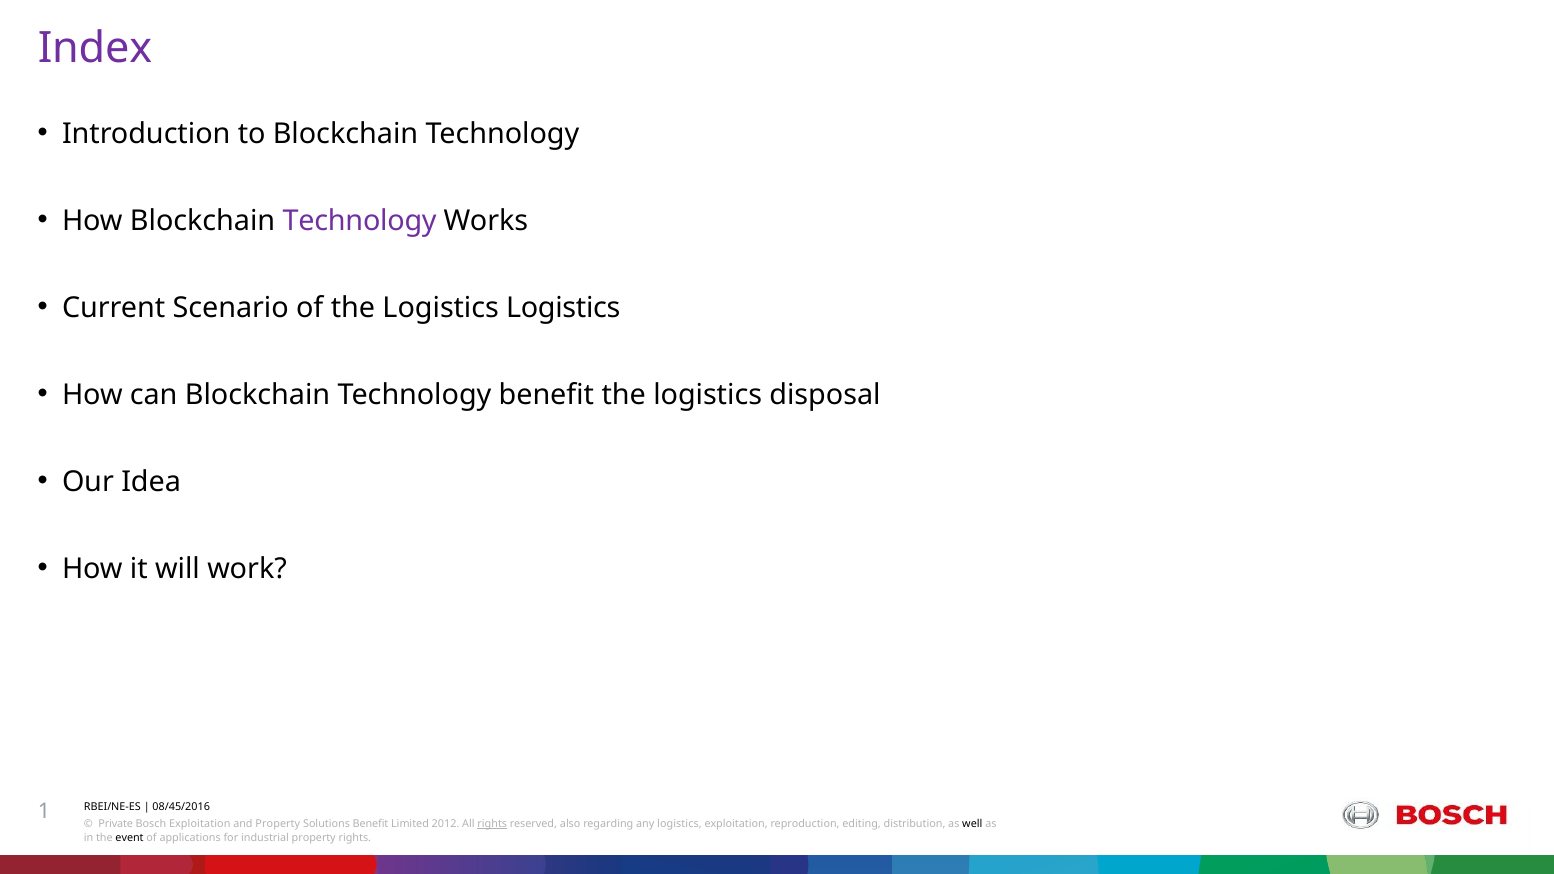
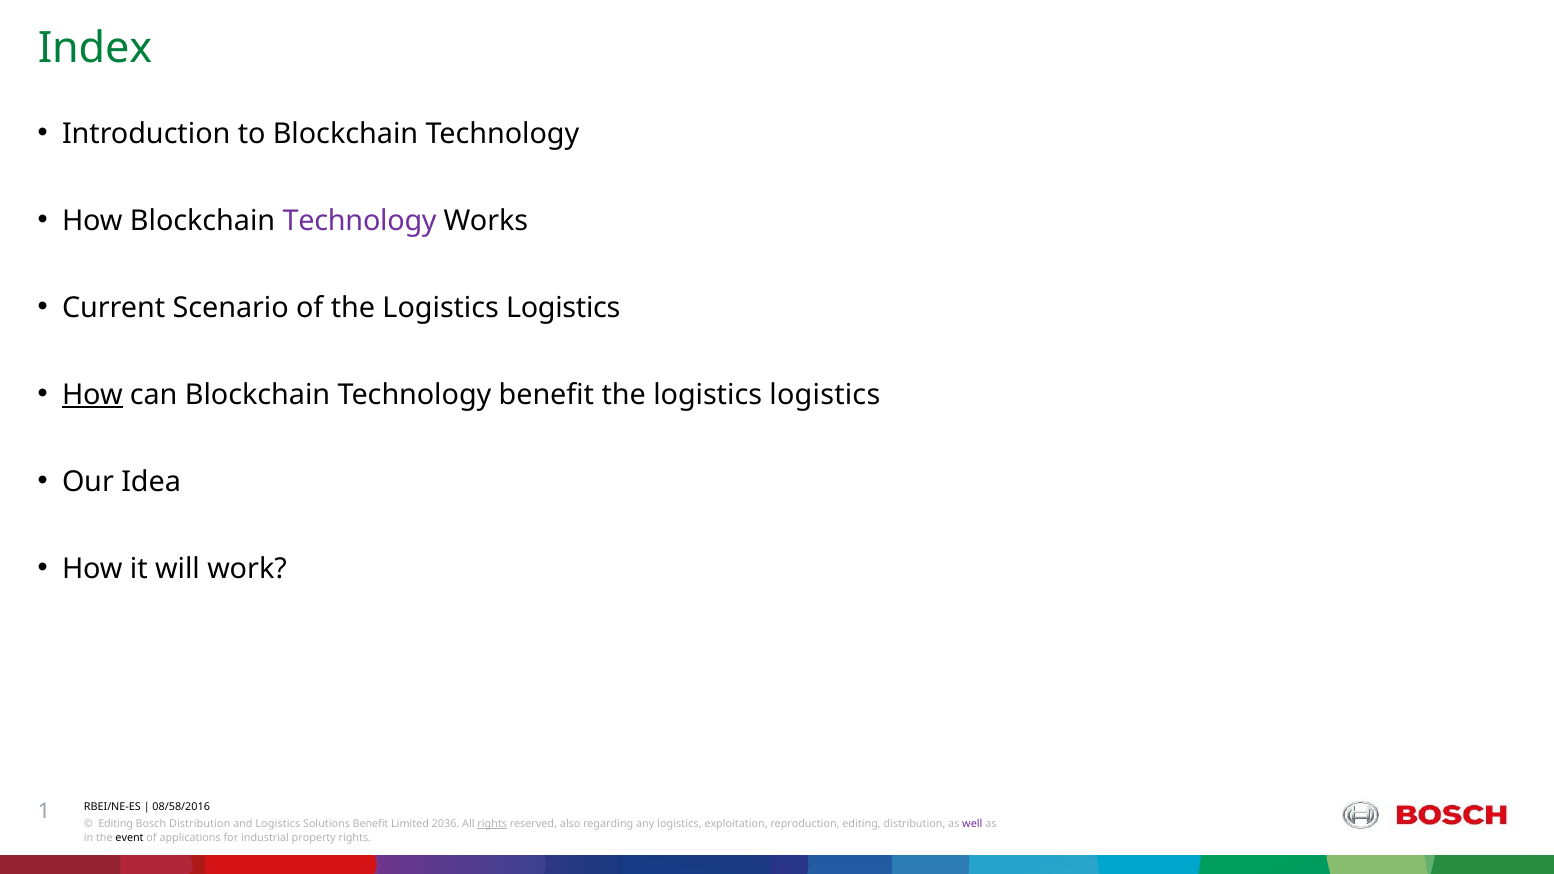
Index colour: purple -> green (95, 48)
How underline: none -> present (92, 395)
benefit the logistics disposal: disposal -> logistics (825, 395)
08/45/2016: 08/45/2016 -> 08/58/2016 (181, 808)
Private: Private -> Editing (116, 824)
Bosch Exploitation: Exploitation -> Distribution (200, 824)
and Property: Property -> Logistics (278, 824)
2012: 2012 -> 2036 (446, 824)
well colour: black -> purple (972, 824)
